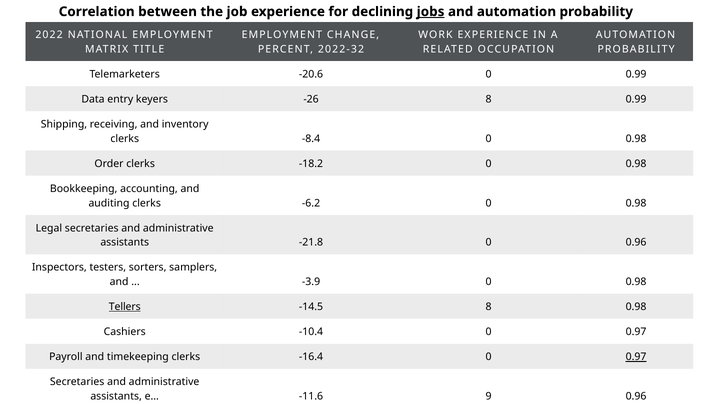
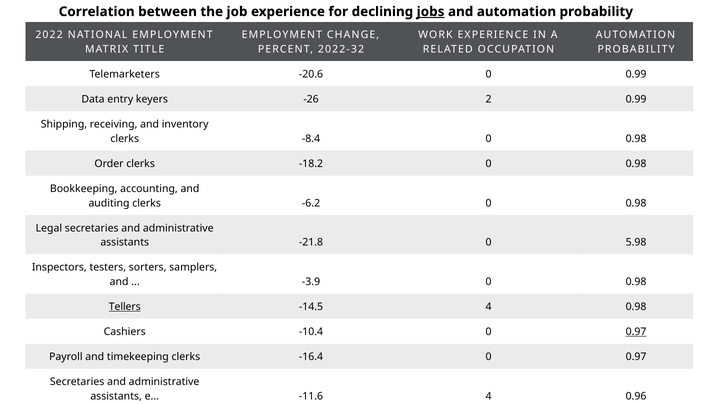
-26 8: 8 -> 2 (489, 99)
-21.8 0 0.96: 0.96 -> 5.98 (636, 243)
-14.5 8: 8 -> 4 (489, 307)
0.97 underline: none -> present (636, 332)
0.97 underline: present -> none (636, 357)
-11.6 9: 9 -> 4 (489, 397)
